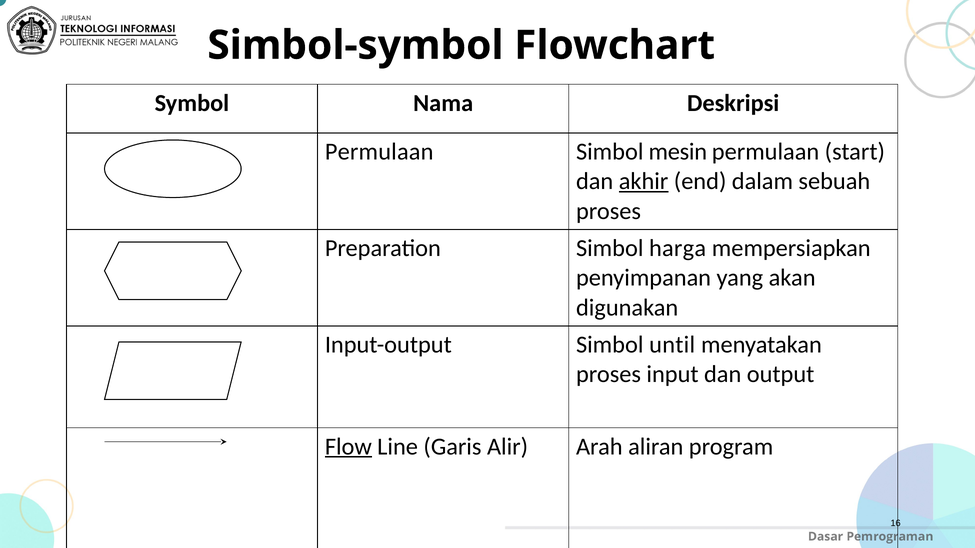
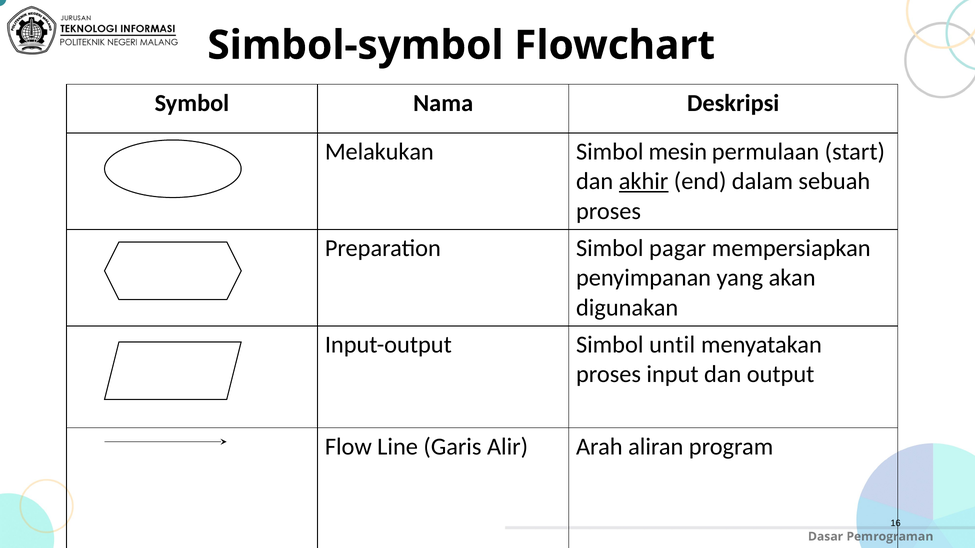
Permulaan: Permulaan -> Melakukan (379, 152)
harga: harga -> pagar (678, 248)
Flow underline: present -> none (348, 447)
